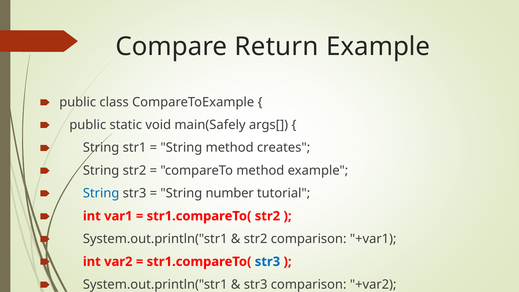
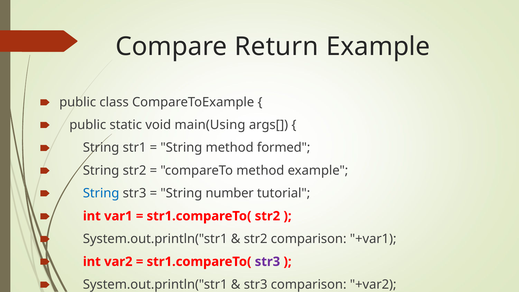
main(Safely: main(Safely -> main(Using (210, 125)
creates: creates -> formed (284, 148)
str3 colour: blue -> purple (267, 262)
